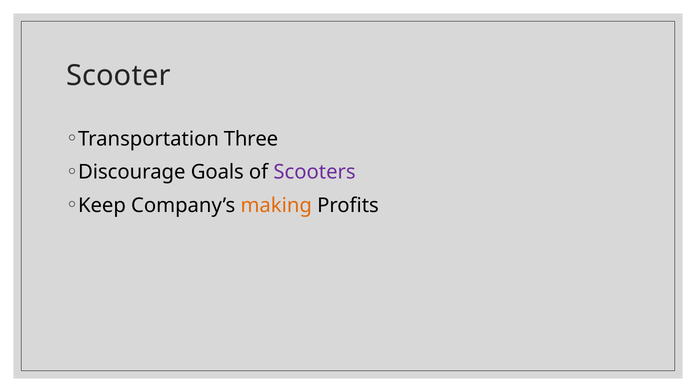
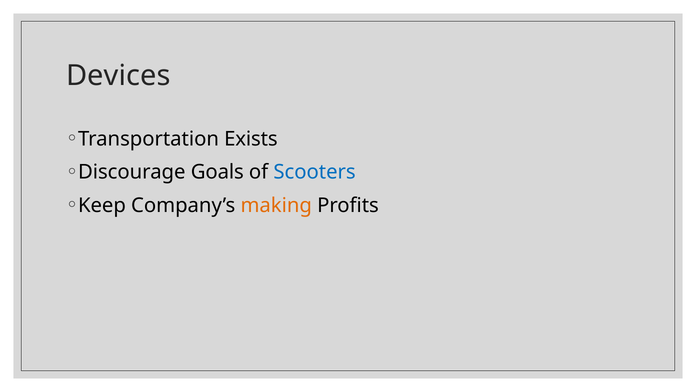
Scooter: Scooter -> Devices (118, 76)
Three: Three -> Exists (251, 139)
Scooters colour: purple -> blue (315, 172)
